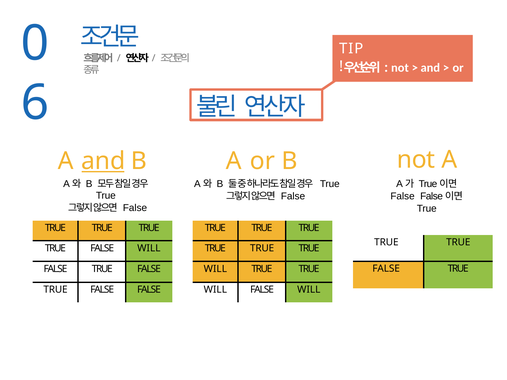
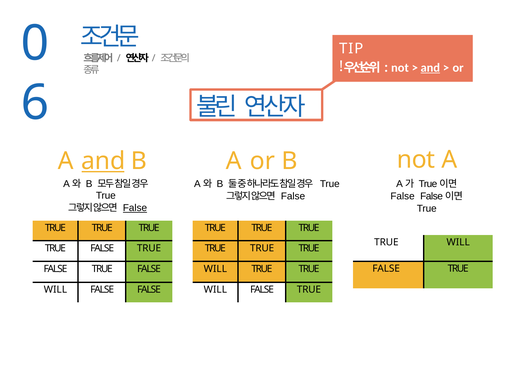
and underline: none -> present (430, 68)
False underline: none -> present (135, 208)
TRUE: TRUE -> WILL (458, 243)
WILL: WILL -> TRUE (149, 248)
TRUE: TRUE -> WILL (55, 290)
WILL: WILL -> TRUE (309, 290)
